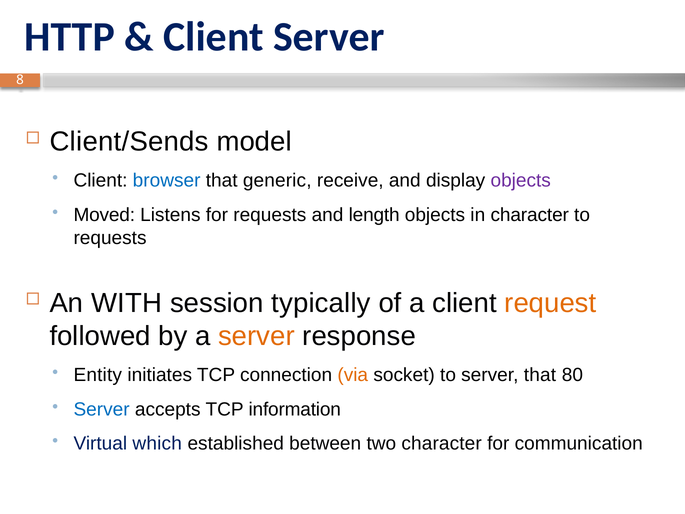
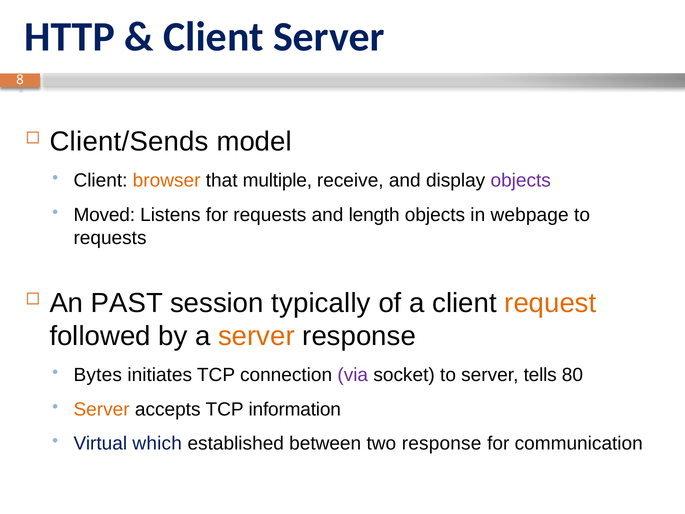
browser colour: blue -> orange (167, 181)
generic: generic -> multiple (277, 181)
in character: character -> webpage (530, 215)
WITH: WITH -> PAST (127, 303)
Entity: Entity -> Bytes (98, 375)
via colour: orange -> purple (353, 375)
server that: that -> tells (540, 375)
Server colour: blue -> orange (102, 409)
two character: character -> response (442, 443)
